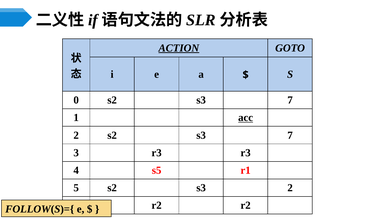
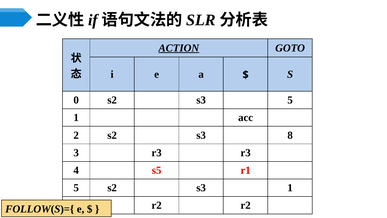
0 s2 s3 7: 7 -> 5 (290, 100)
acc underline: present -> none (246, 118)
2 s2 s3 7: 7 -> 8 (290, 135)
s3 2: 2 -> 1 (290, 188)
